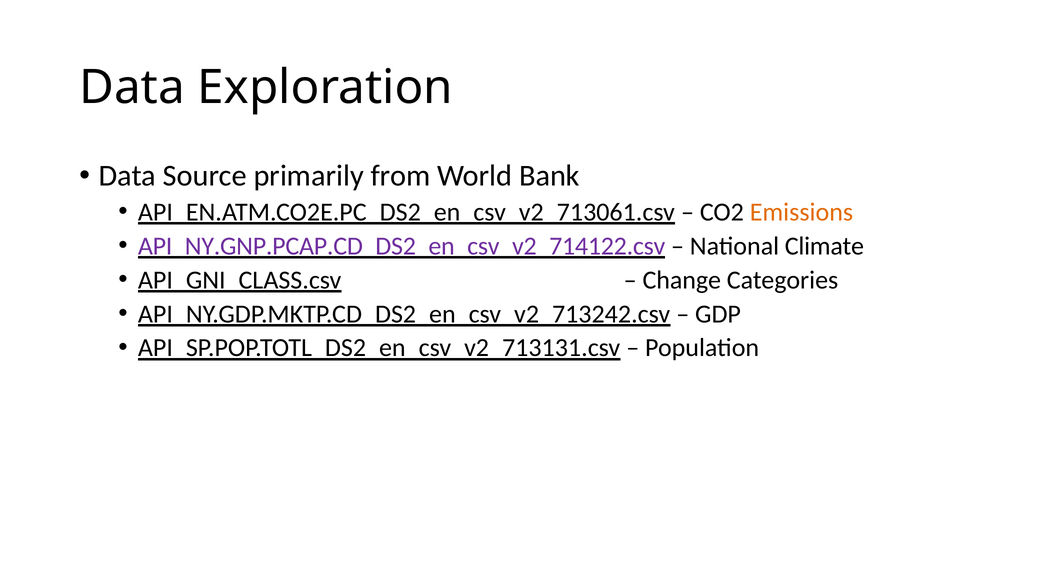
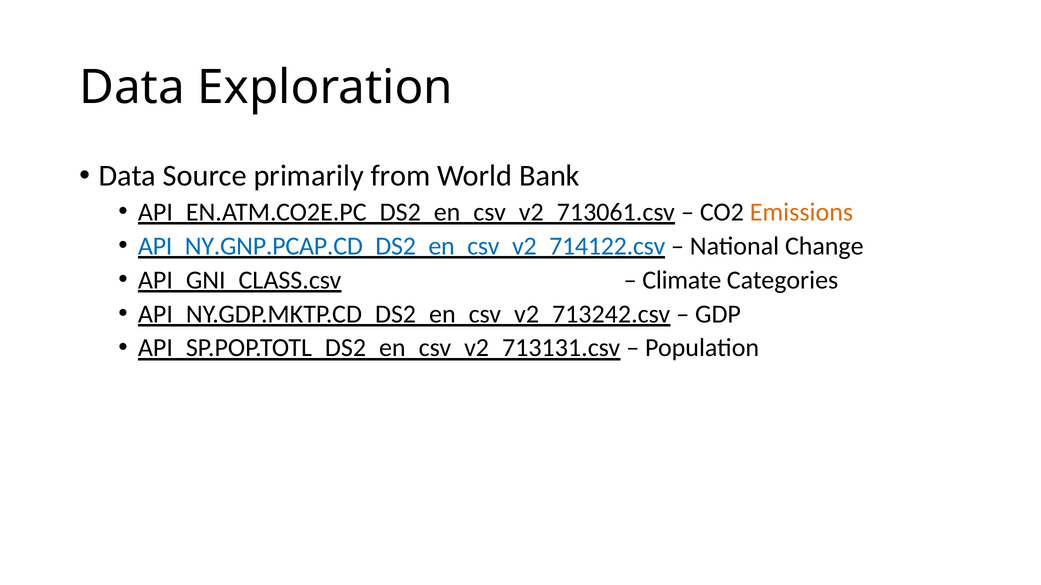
API_NY.GNP.PCAP.CD_DS2_en_csv_v2_714122.csv colour: purple -> blue (402, 246)
Climate: Climate -> Change (824, 246)
Change: Change -> Climate (682, 280)
